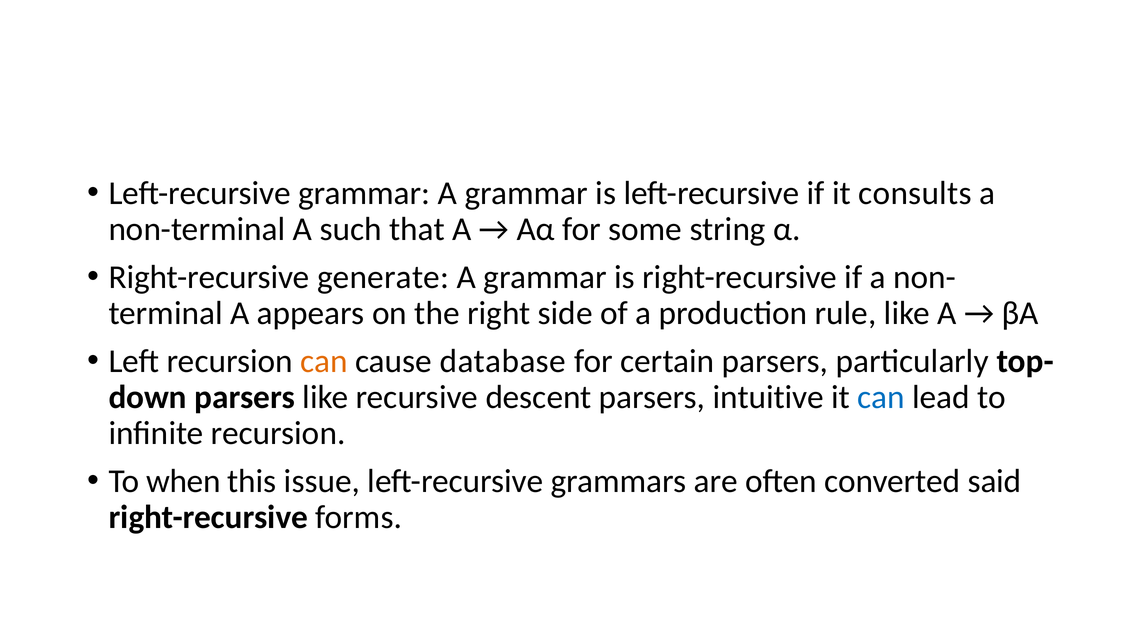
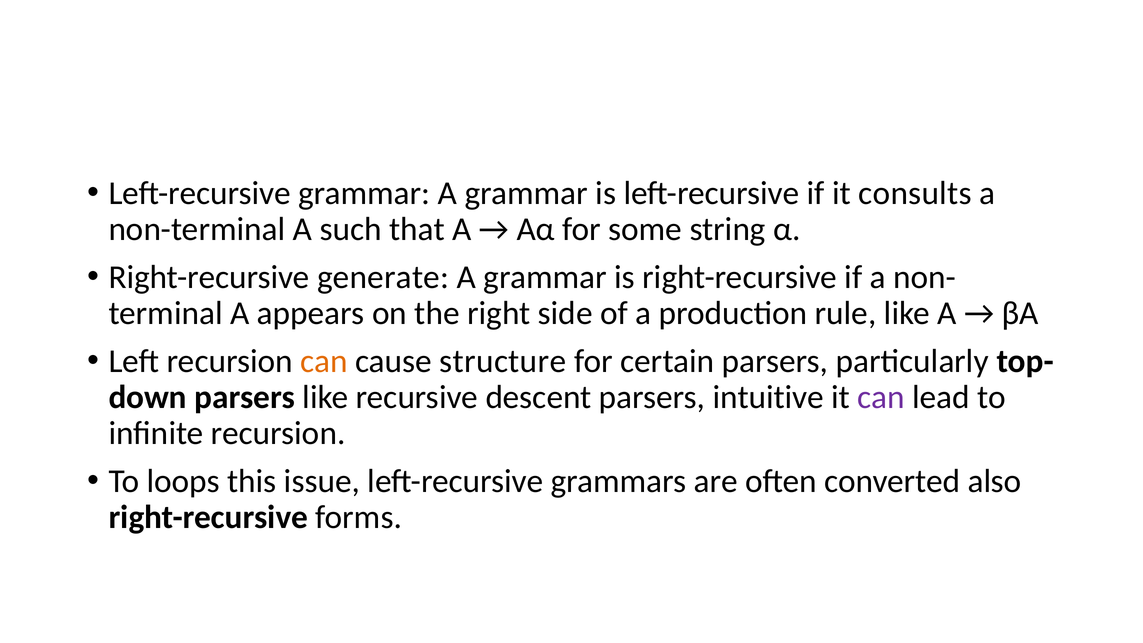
database: database -> structure (503, 361)
can colour: blue -> purple (881, 397)
when: when -> loops (183, 481)
said: said -> also (995, 481)
